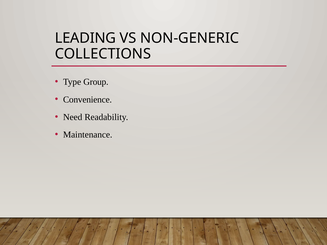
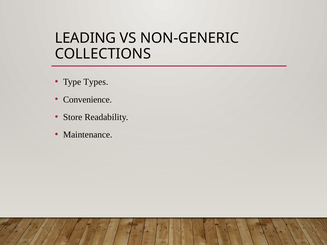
Group: Group -> Types (96, 82)
Need: Need -> Store (73, 117)
